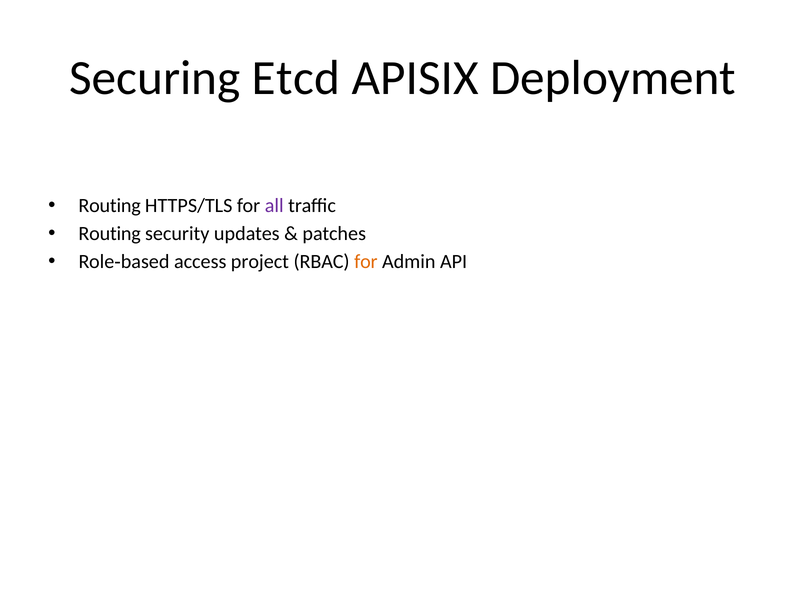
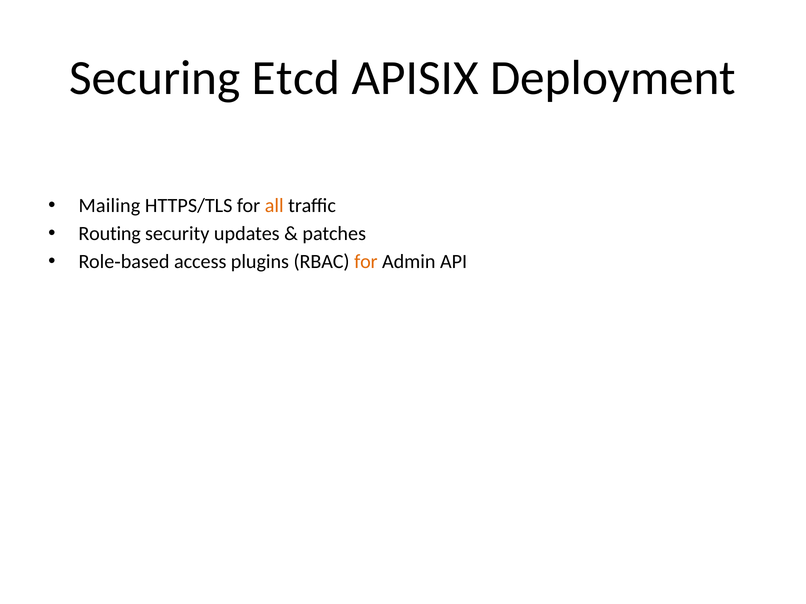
Routing: Routing -> Mailing (109, 206)
all colour: purple -> orange (274, 206)
project: project -> plugins (260, 262)
